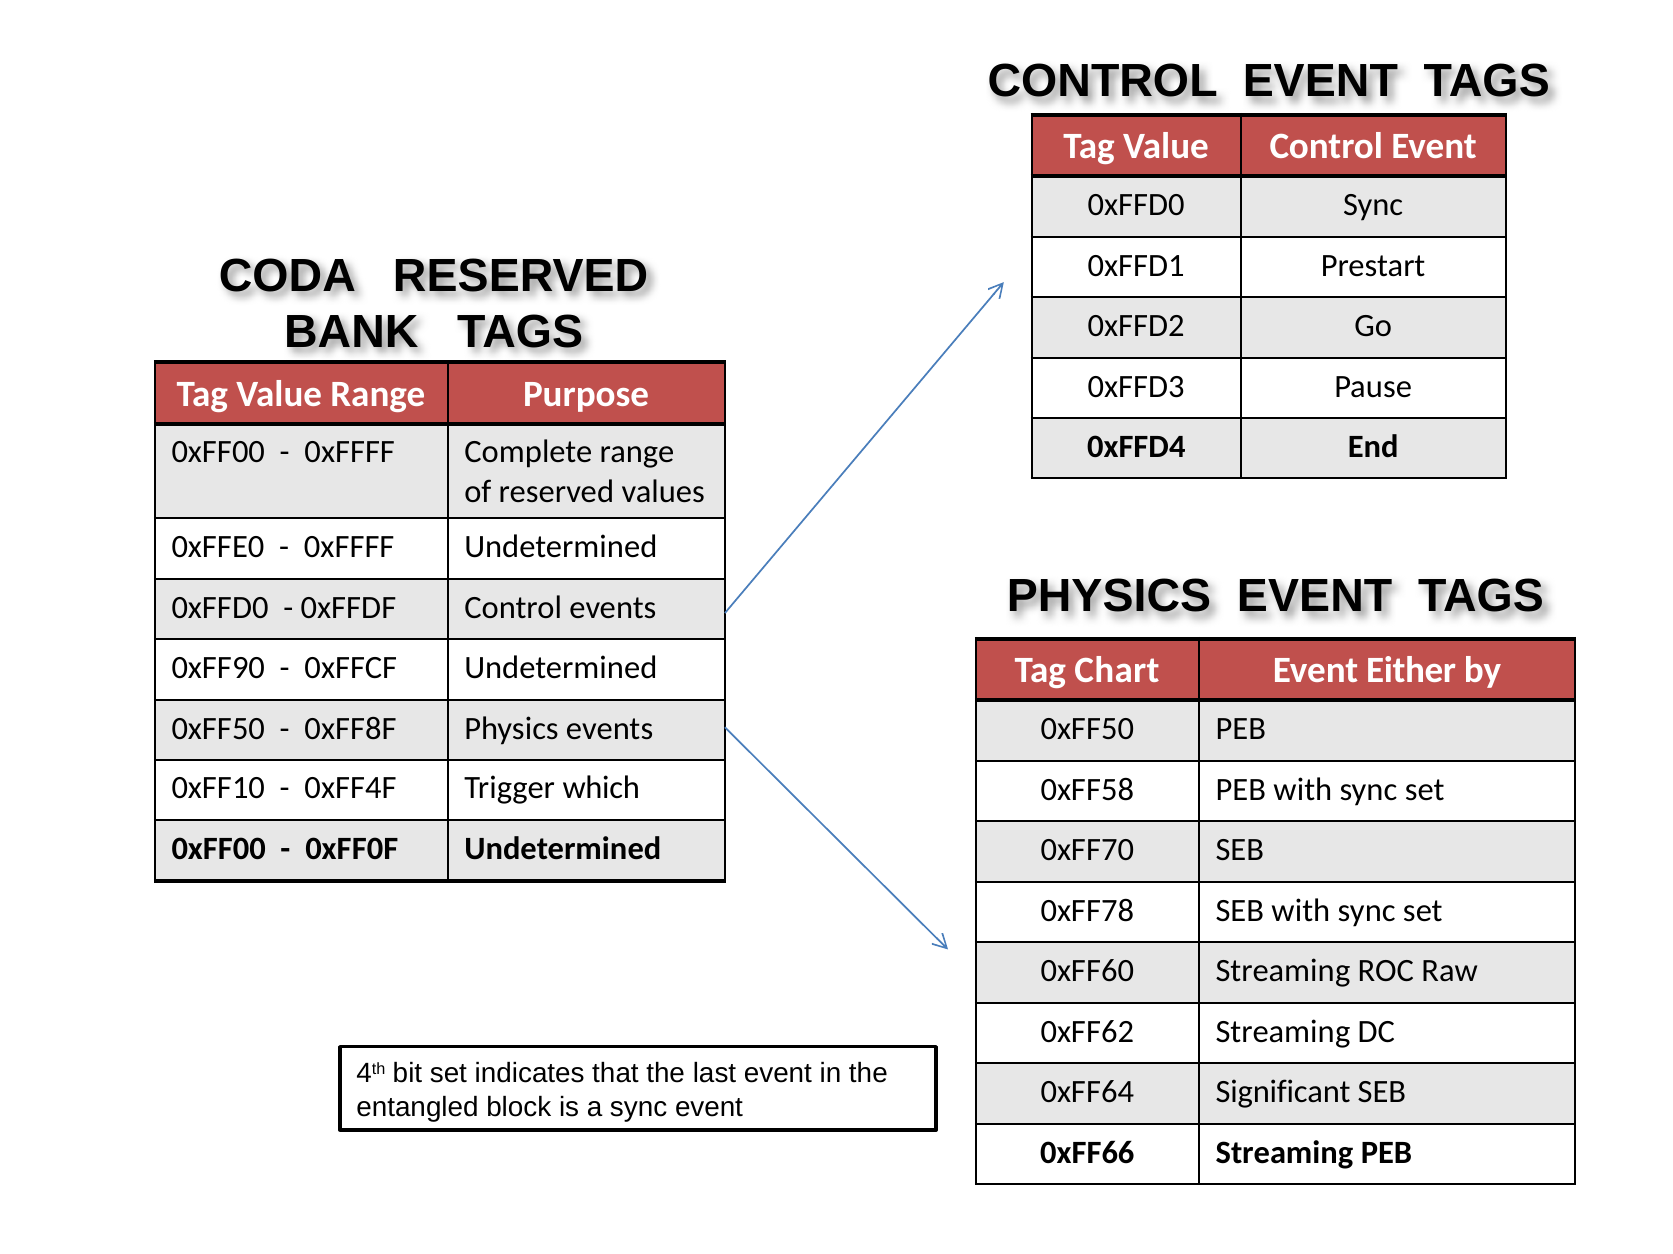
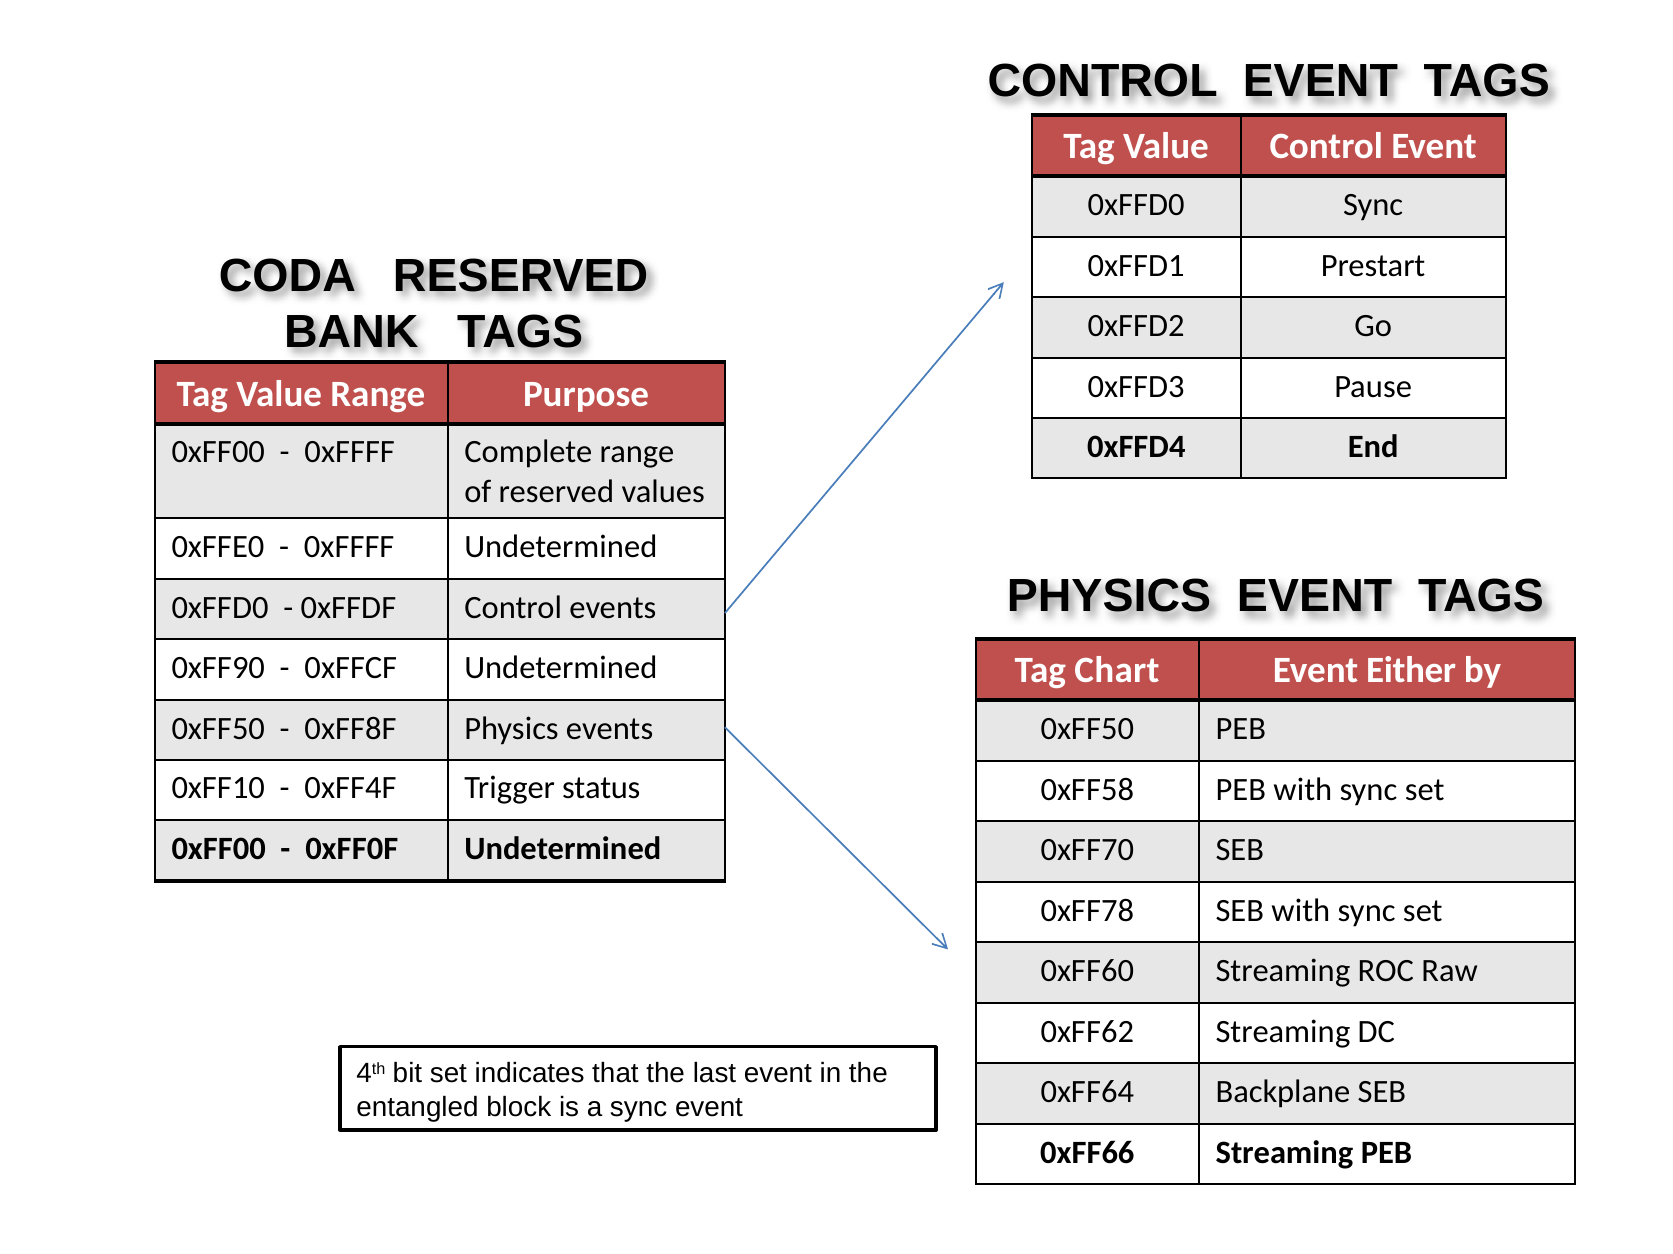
which: which -> status (601, 789)
Significant: Significant -> Backplane (1283, 1092)
